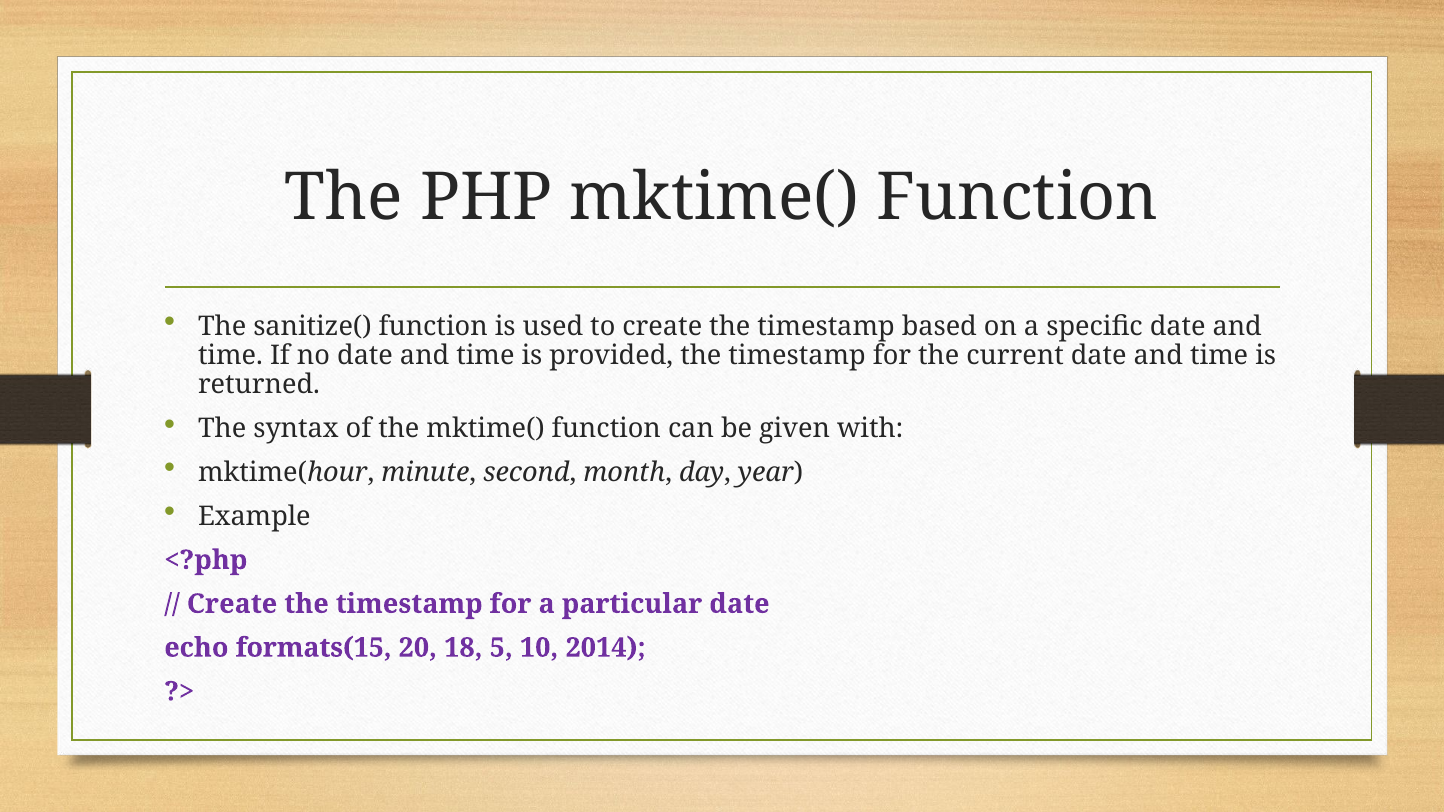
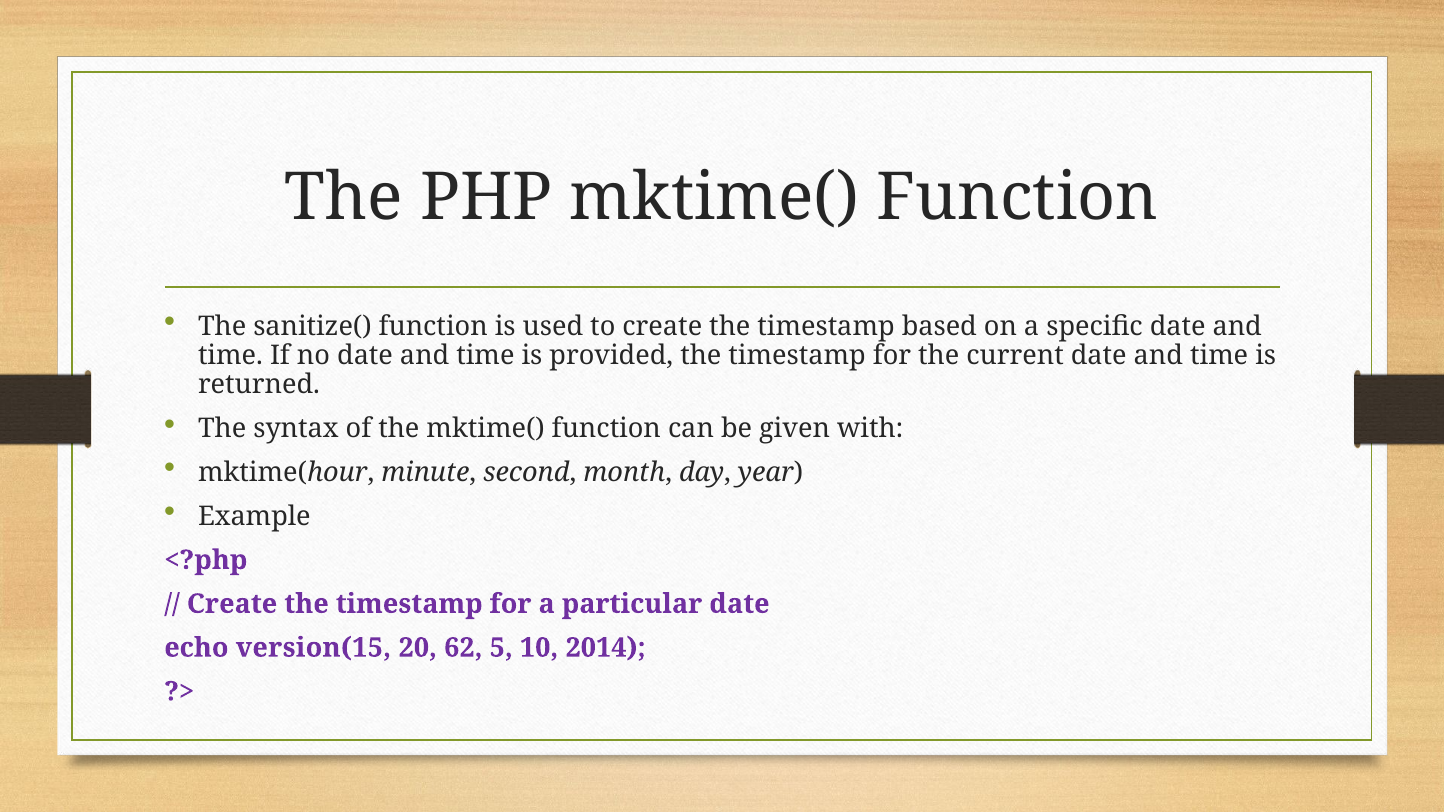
formats(15: formats(15 -> version(15 (313, 648)
18: 18 -> 62 (463, 648)
